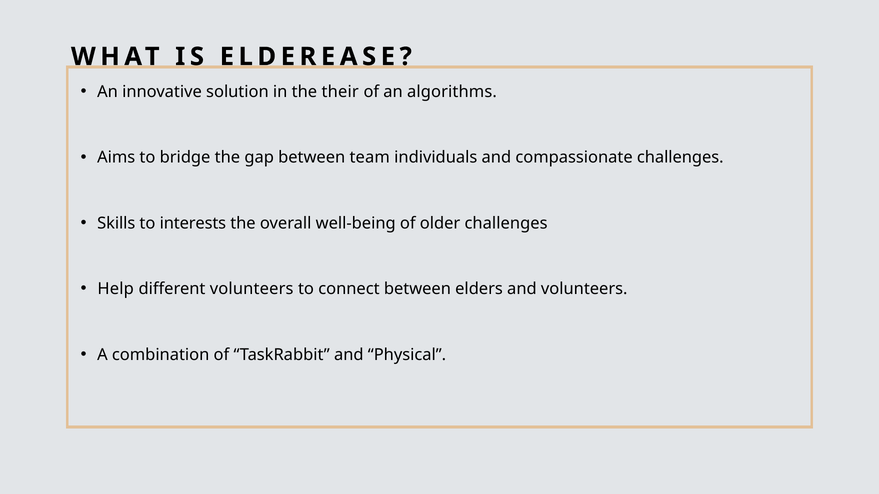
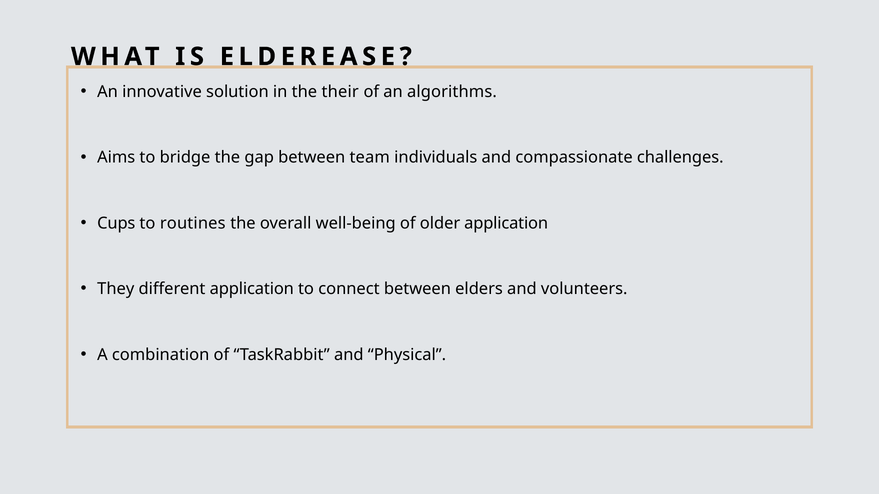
Skills: Skills -> Cups (116, 223)
interests: interests -> routines (193, 223)
older challenges: challenges -> application (506, 223)
Help: Help -> They (116, 289)
different volunteers: volunteers -> application (252, 289)
